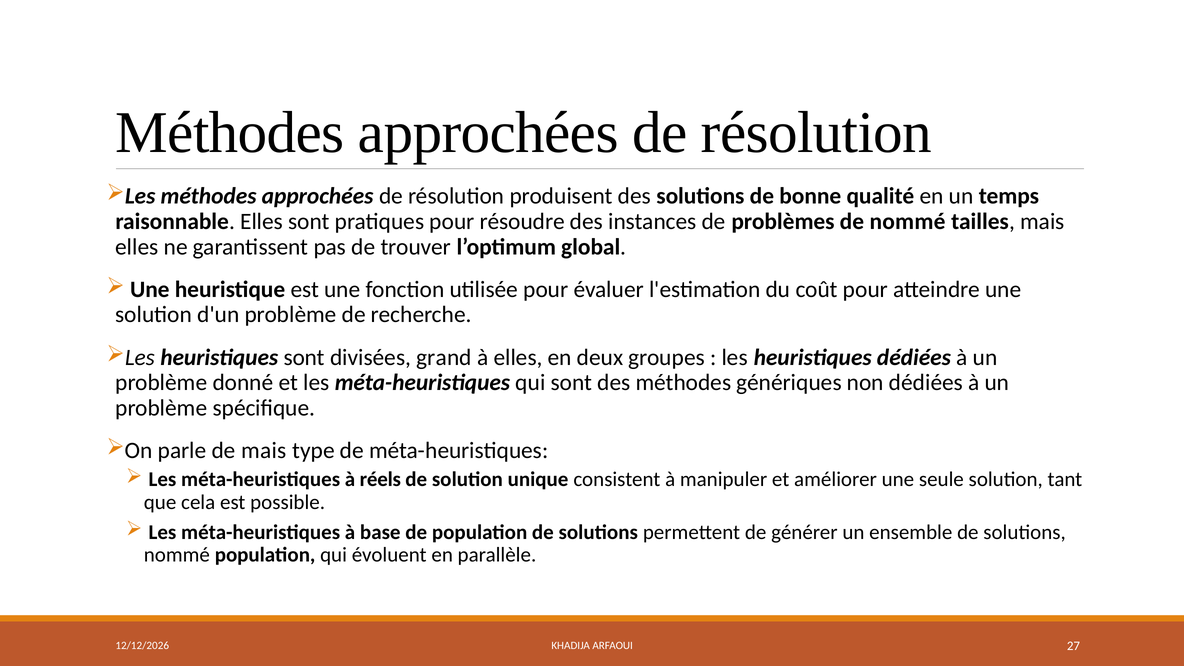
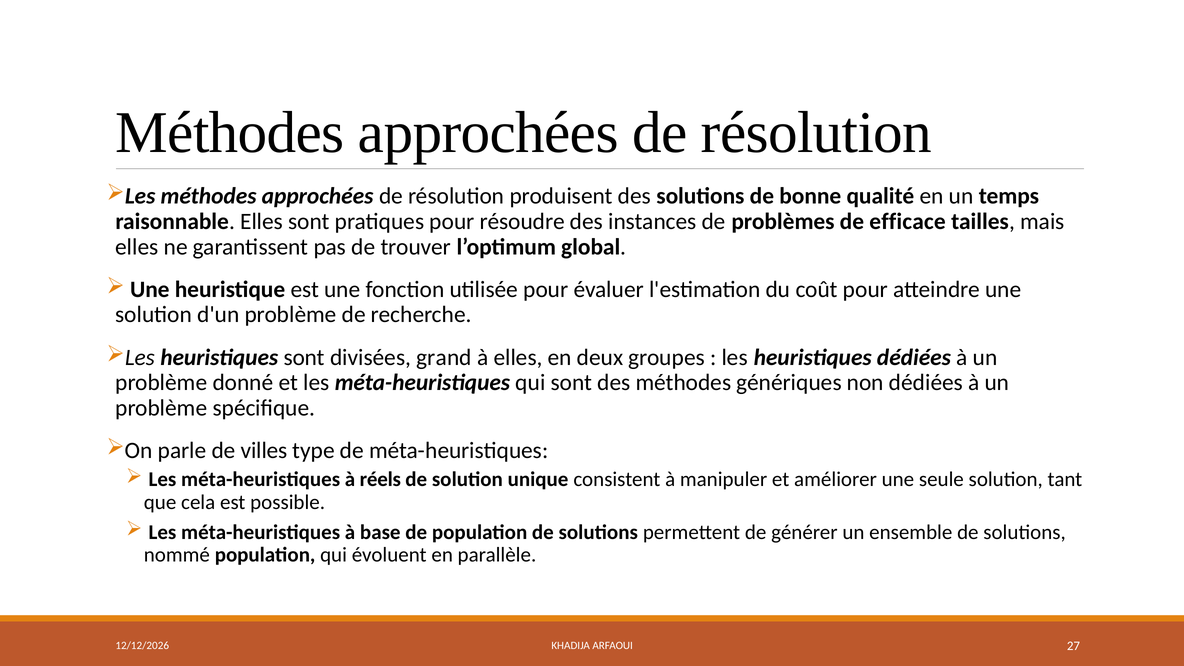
de nommé: nommé -> efficace (908, 222)
de mais: mais -> villes (264, 450)
